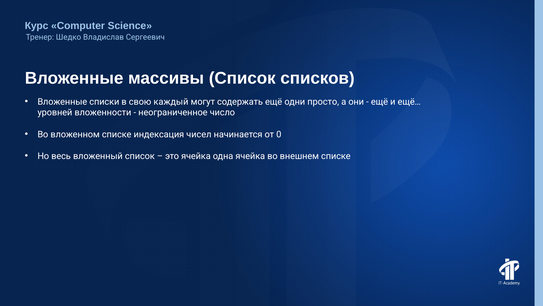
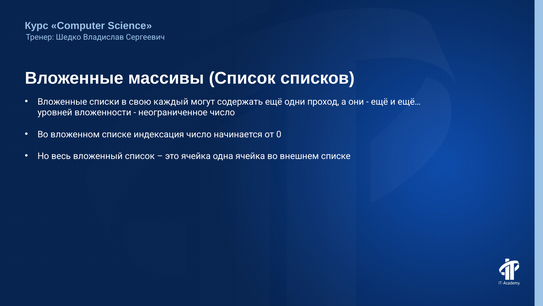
просто: просто -> проход (323, 102)
индексация чисел: чисел -> число (199, 134)
